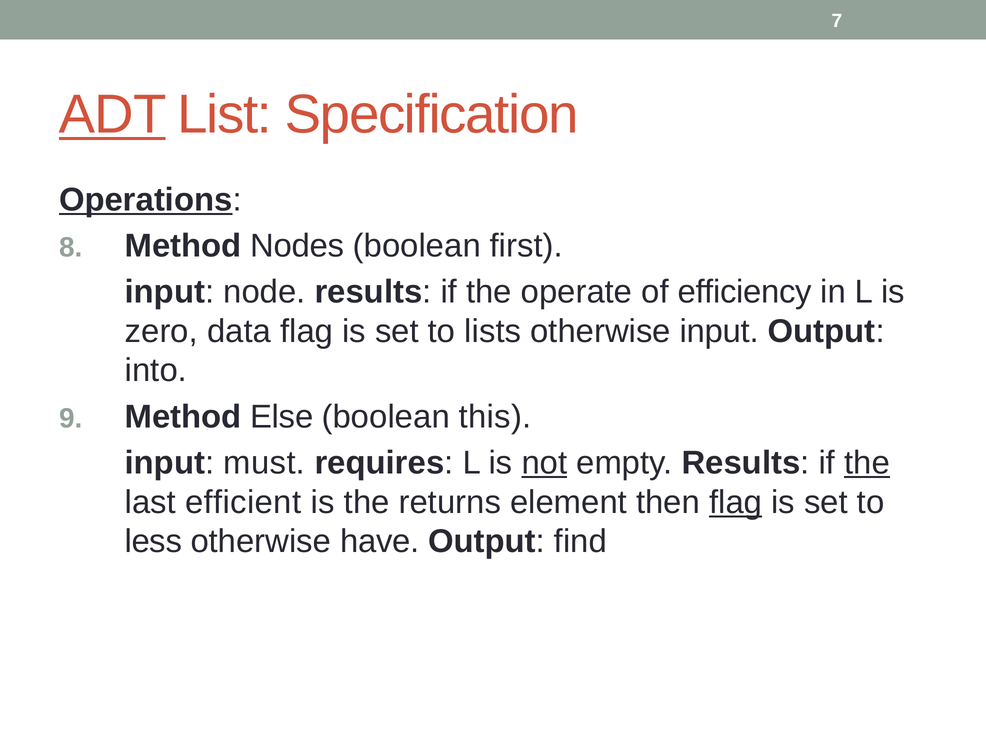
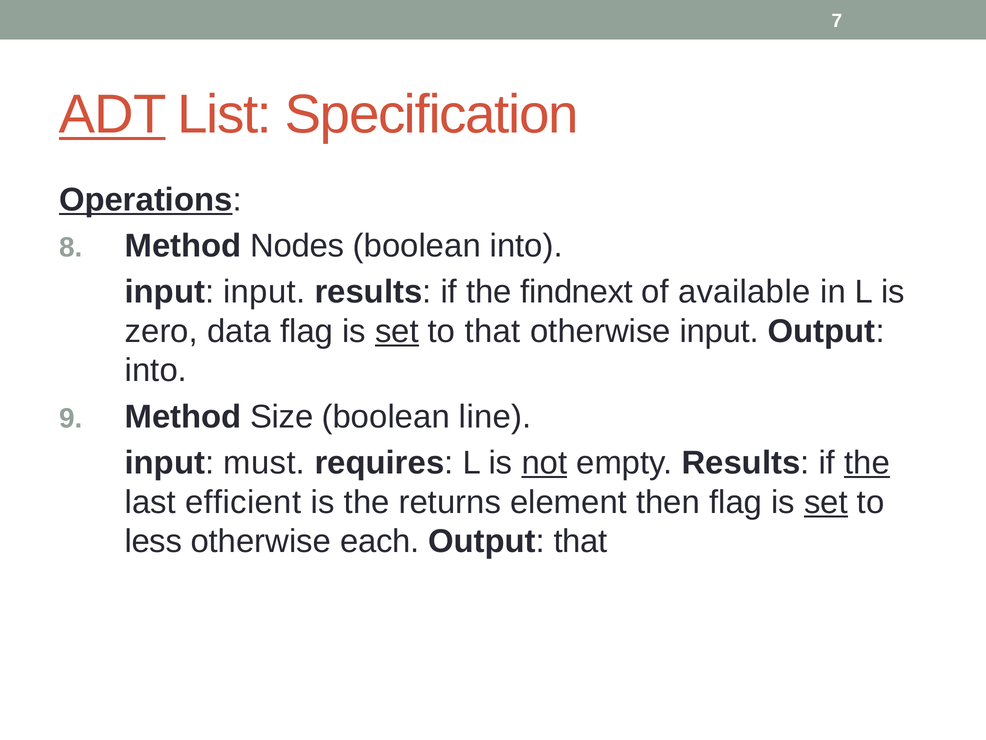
boolean first: first -> into (526, 246)
input node: node -> input (264, 292)
operate: operate -> findnext (577, 292)
efficiency: efficiency -> available (744, 292)
set underline: none -> present (397, 331)
to lists: lists -> that (493, 331)
Else: Else -> Size (282, 416)
this: this -> line (495, 416)
flag underline: present -> none (736, 502)
set underline: none -> present (826, 502)
have: have -> each (380, 541)
Output find: find -> that (581, 541)
